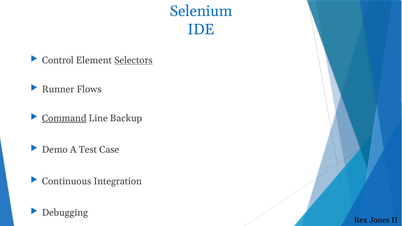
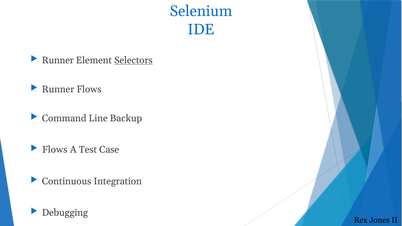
Control: Control -> Runner (58, 60)
Command underline: present -> none (64, 118)
Demo: Demo -> Flows (55, 150)
